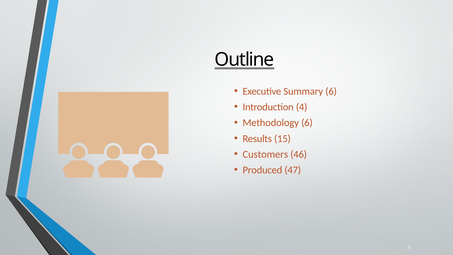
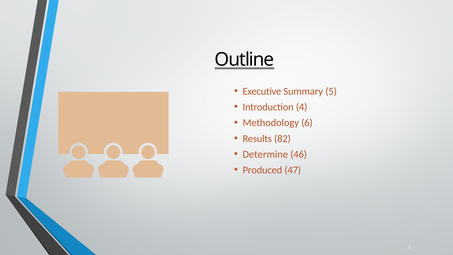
Summary 6: 6 -> 5 (331, 91)
15: 15 -> 82 (282, 139)
Customers: Customers -> Determine (265, 154)
